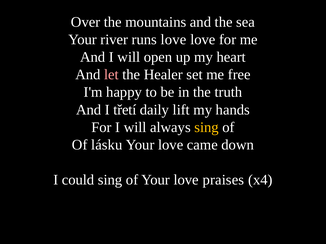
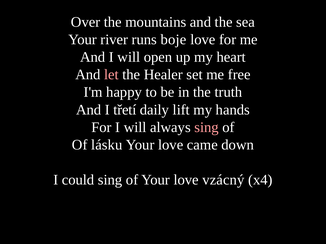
runs love: love -> boje (174, 40)
sing colour: yellow -> pink (207, 128)
praises: praises -> vzácný (223, 180)
